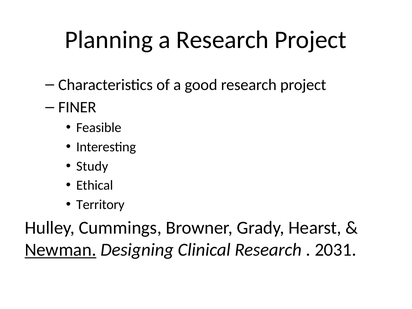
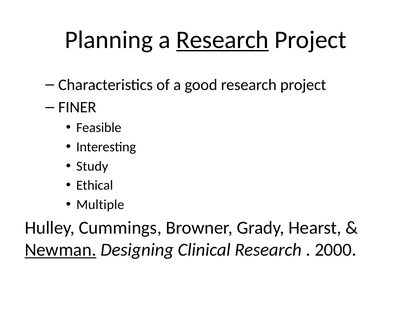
Research underline: none -> present (223, 40)
Territory: Territory -> Multiple (100, 205)
2031: 2031 -> 2000 (336, 250)
